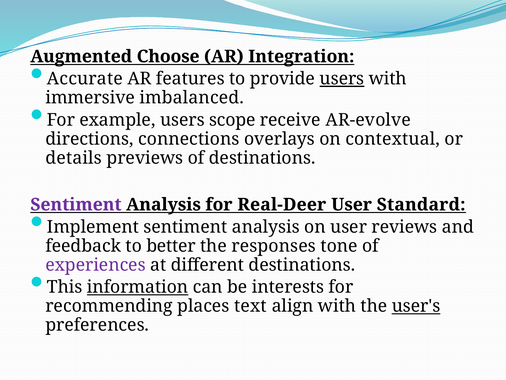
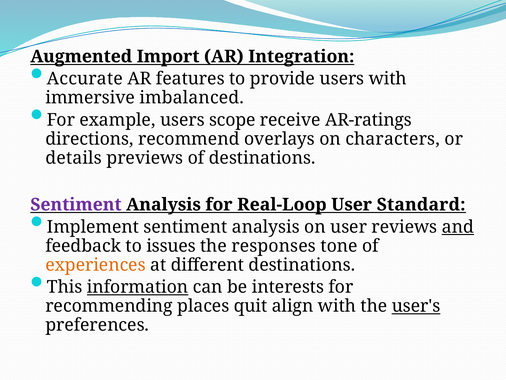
Choose: Choose -> Import (168, 56)
users underline: present -> none (342, 79)
AR-evolve: AR-evolve -> AR-ratings (368, 120)
connections: connections -> recommend (189, 139)
contextual: contextual -> characters (393, 139)
Real-Deer: Real-Deer -> Real-Loop (282, 204)
and underline: none -> present (458, 227)
better: better -> issues (171, 246)
experiences colour: purple -> orange (96, 265)
text: text -> quit (251, 306)
